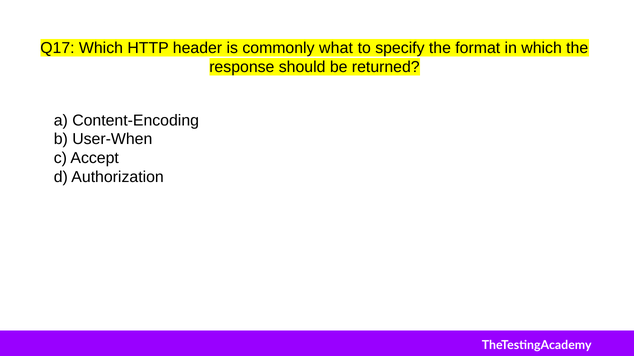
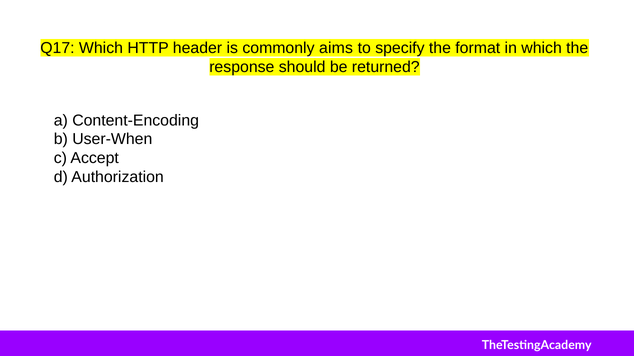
what: what -> aims (336, 48)
